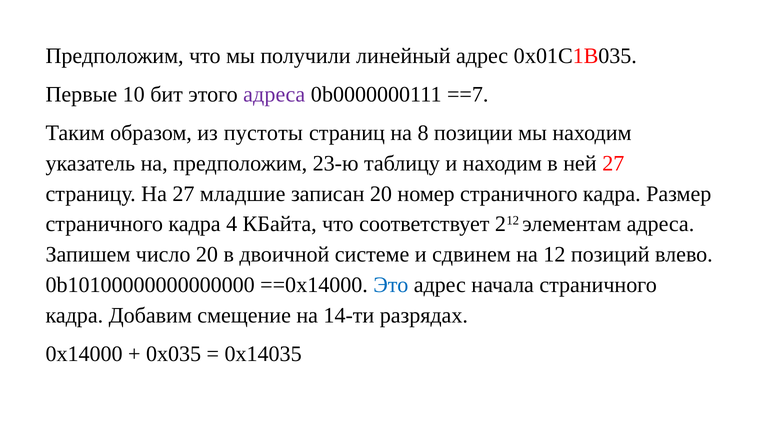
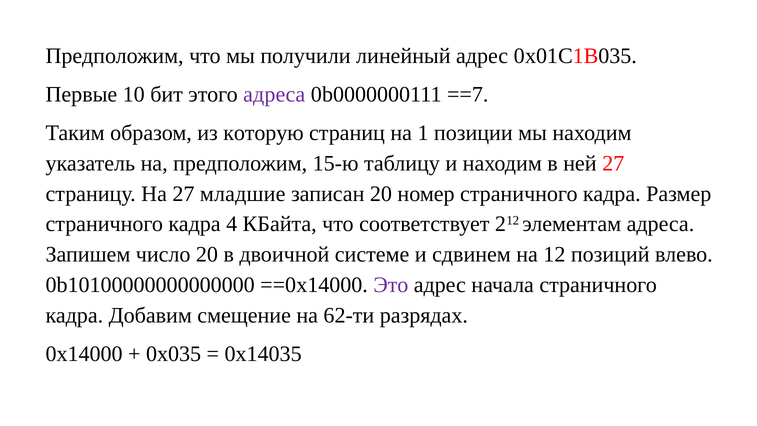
пустоты: пустоты -> которую (264, 133)
8: 8 -> 1 (423, 133)
23-ю: 23-ю -> 15-ю (336, 163)
Это colour: blue -> purple (391, 285)
14-ти: 14-ти -> 62-ти (349, 315)
